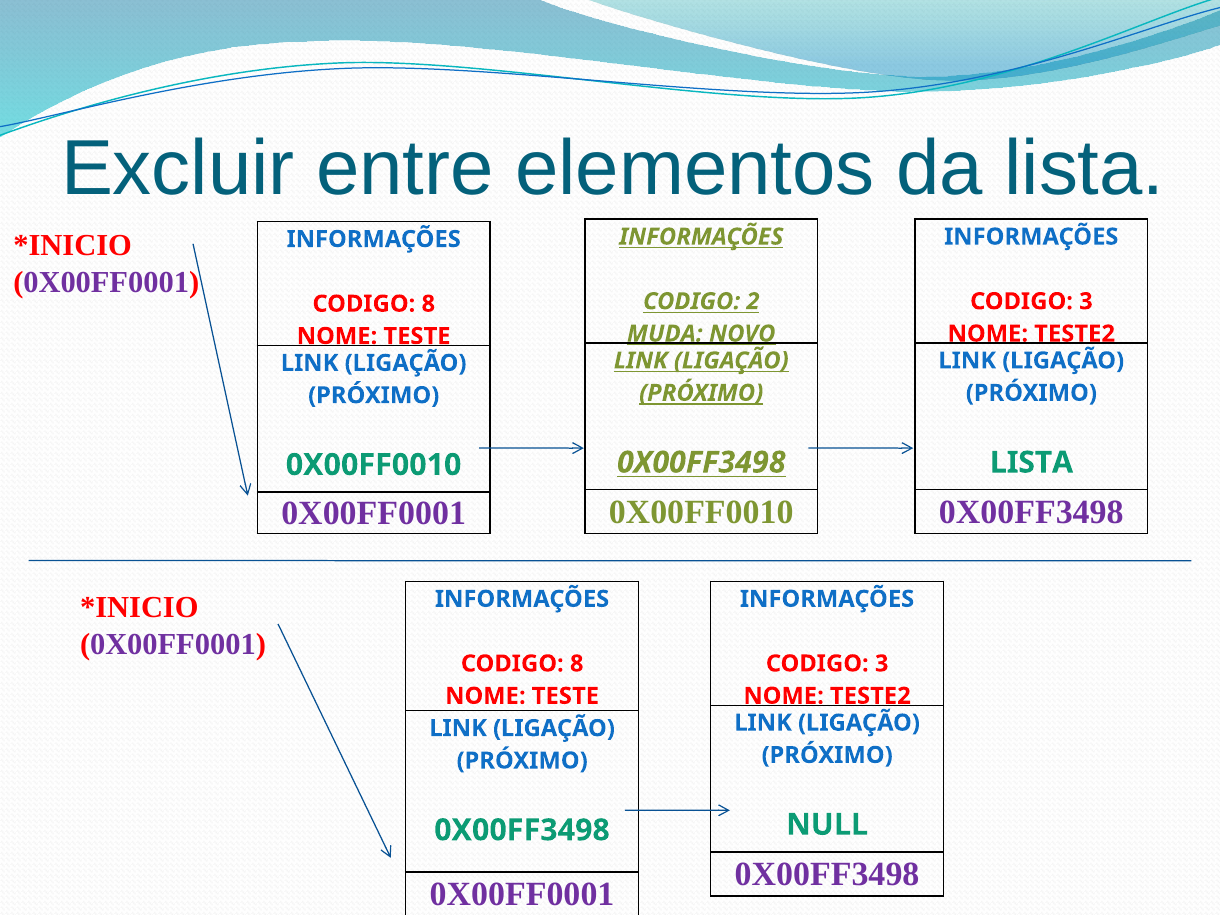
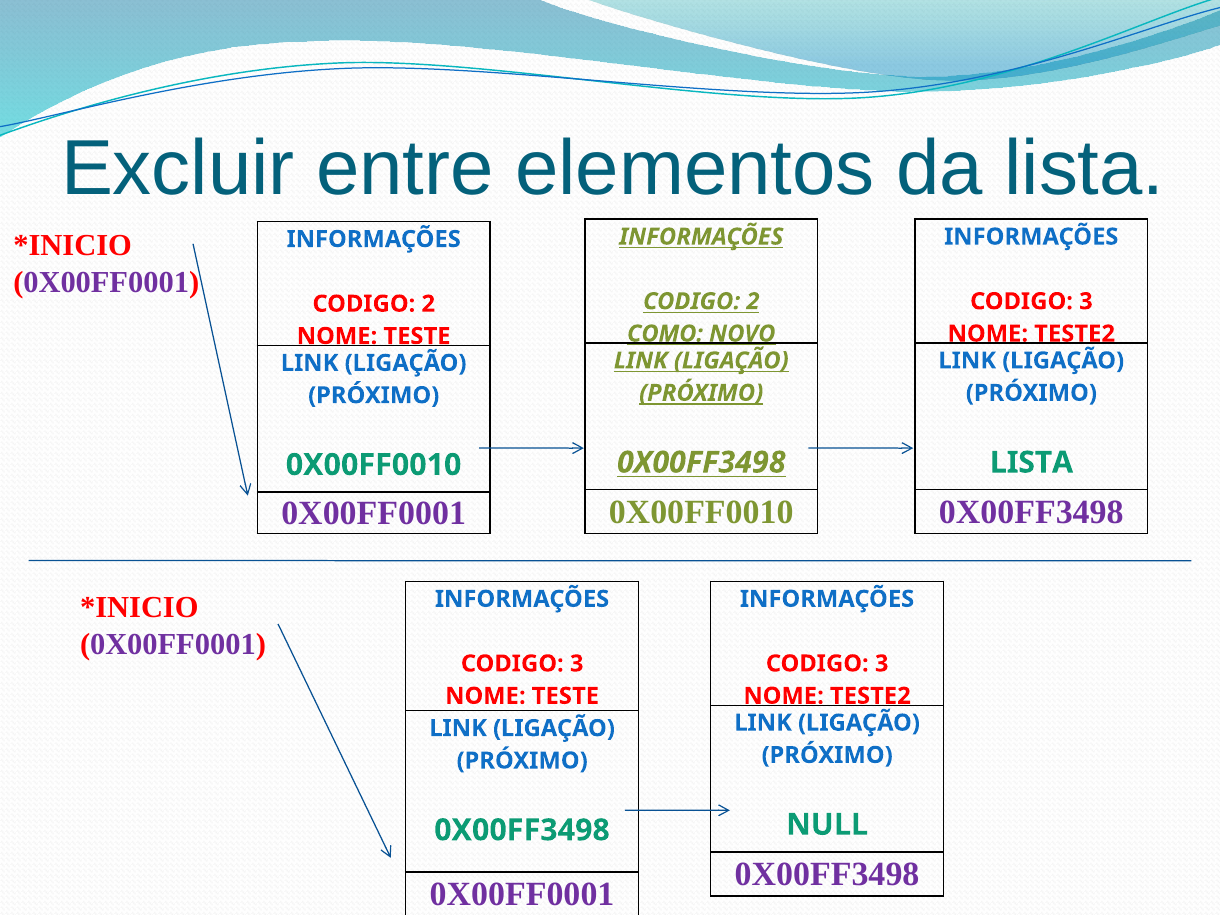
8: 8 -> 2 (428, 304)
MUDA: MUDA -> COMO (665, 334)
8: 8 -> 3 (577, 664)
